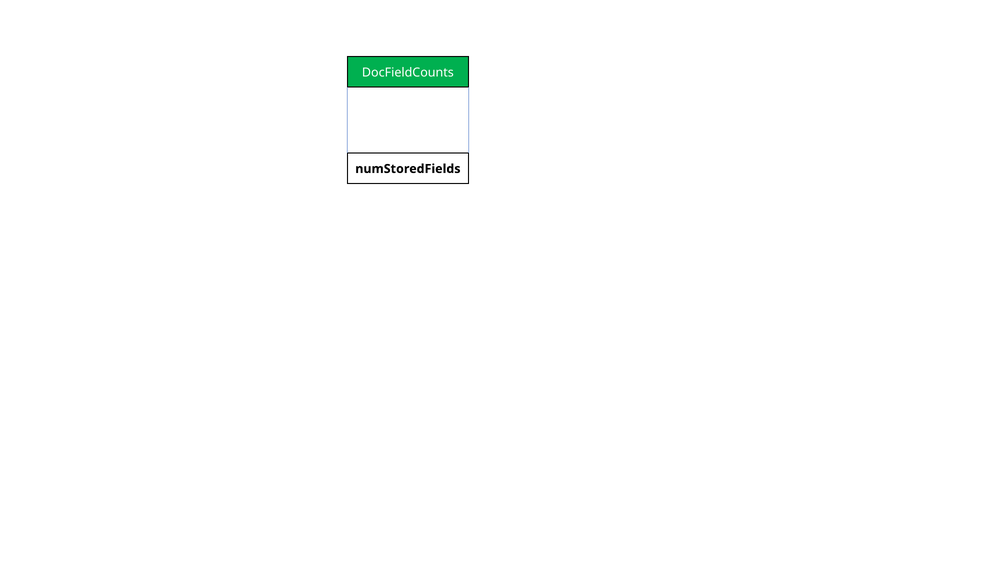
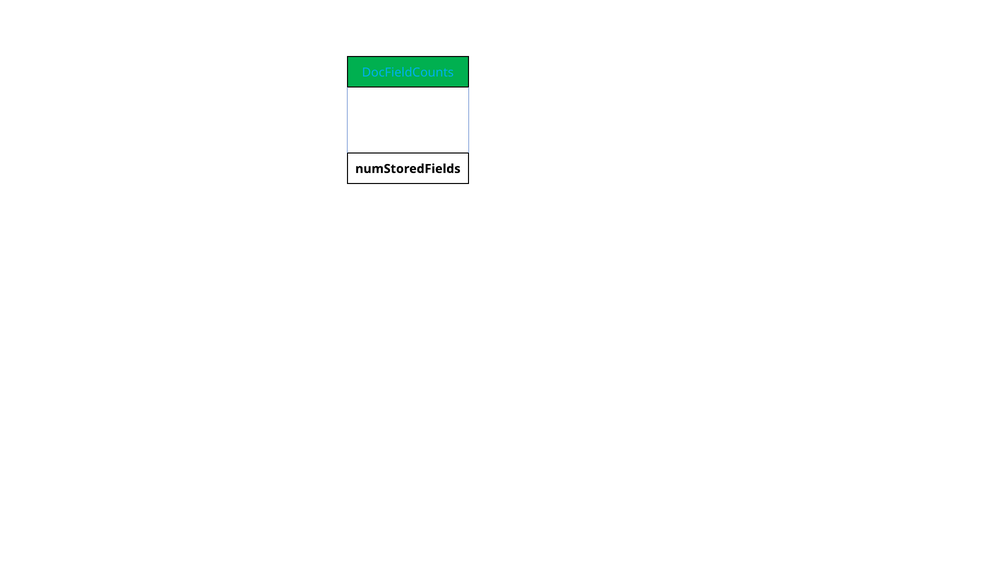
DocFieldCounts colour: white -> light blue (408, 72)
